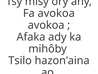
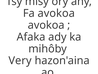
Tsilo: Tsilo -> Very (20, 60)
